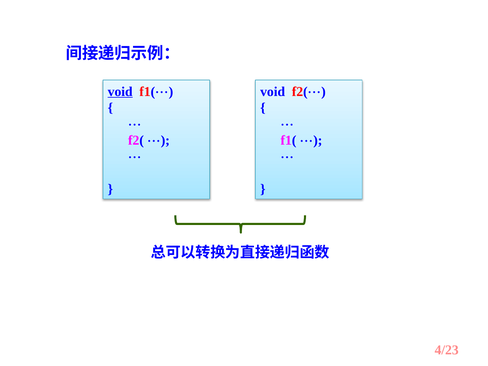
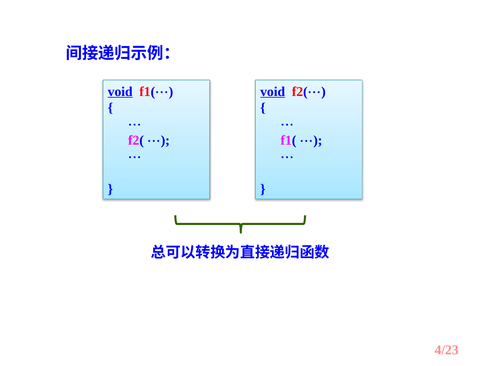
void underline: none -> present (273, 92)
